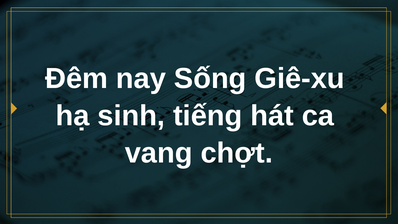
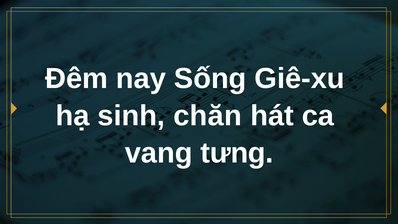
tiếng: tiếng -> chăn (208, 116)
chợt: chợt -> tưng (237, 153)
